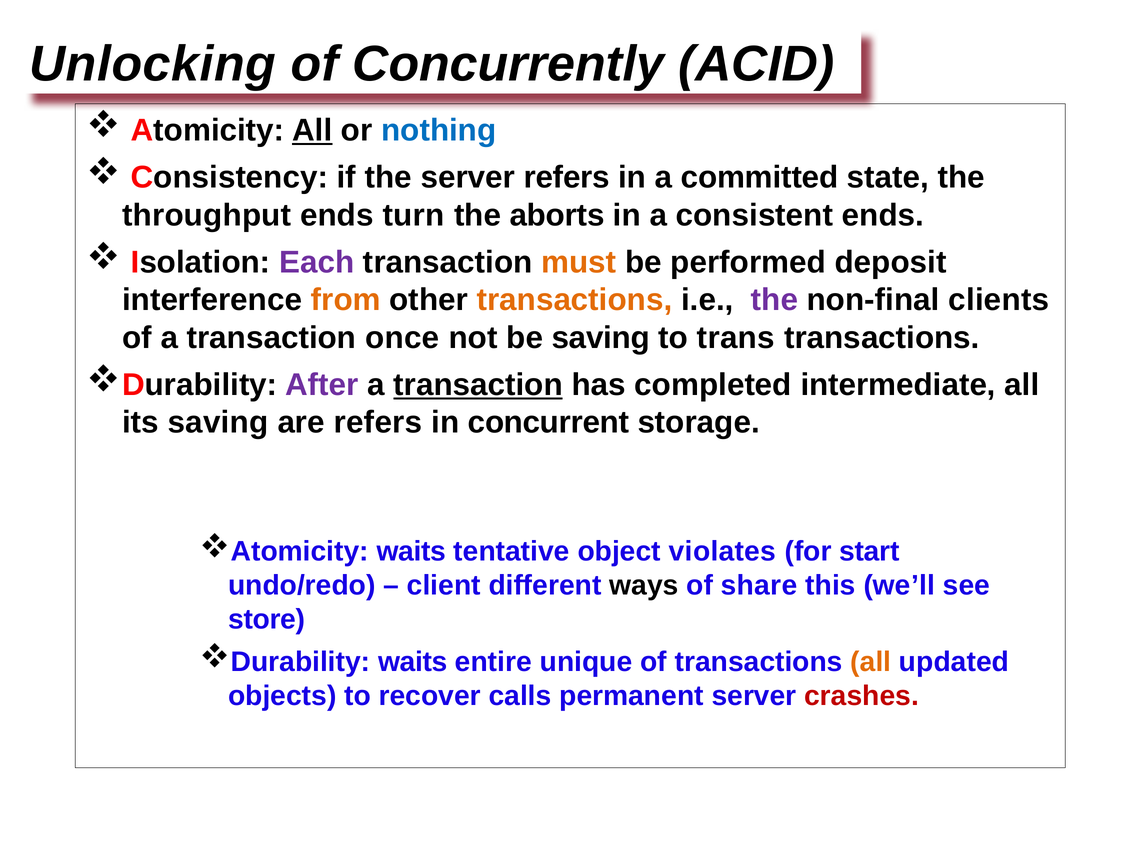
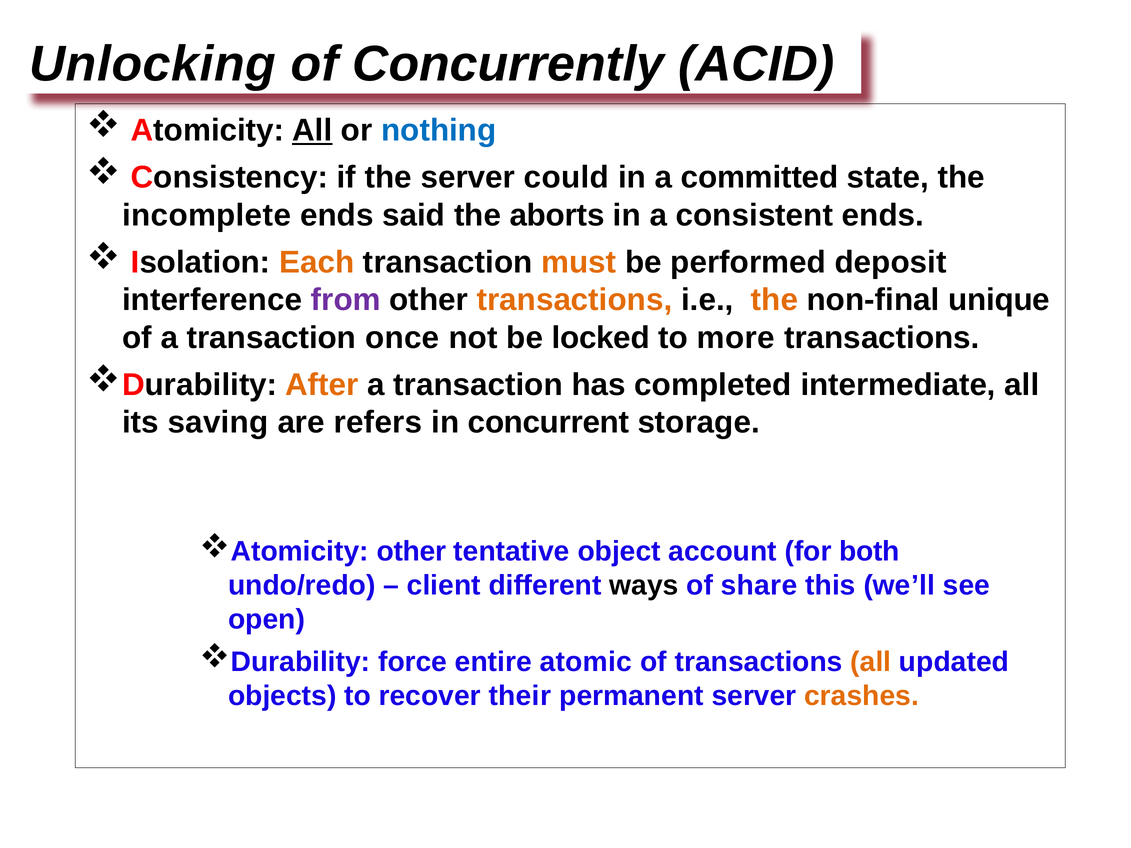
server refers: refers -> could (566, 178)
throughput: throughput -> incomplete (207, 215)
turn: turn -> said (414, 215)
Each colour: purple -> orange (317, 262)
from colour: orange -> purple (346, 300)
the colour: purple -> orange (774, 300)
clients: clients -> unique (999, 300)
be saving: saving -> locked (601, 338)
trans: trans -> more (736, 338)
After colour: purple -> orange (322, 385)
transaction underline: present -> none (478, 385)
Atomicity waits: waits -> other (411, 552)
violates: violates -> account (723, 552)
start: start -> both (869, 552)
store: store -> open (267, 620)
Durability waits: waits -> force (413, 662)
unique: unique -> atomic (586, 662)
calls: calls -> their (520, 696)
crashes colour: red -> orange (862, 696)
